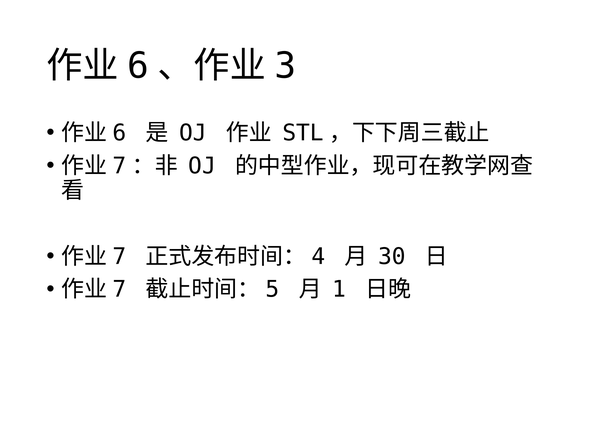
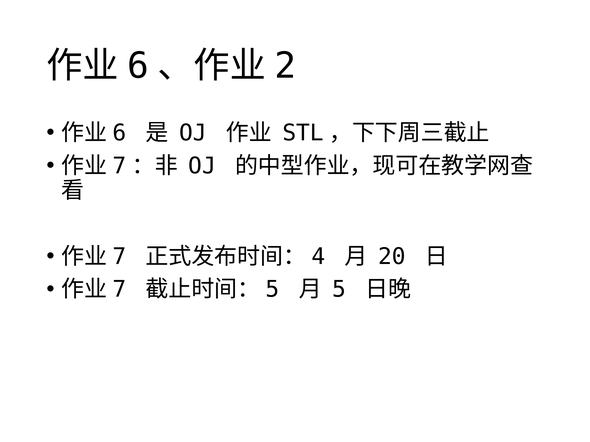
3: 3 -> 2 (285, 66)
30: 30 -> 20 (392, 257)
1: 1 -> 5 (339, 290)
